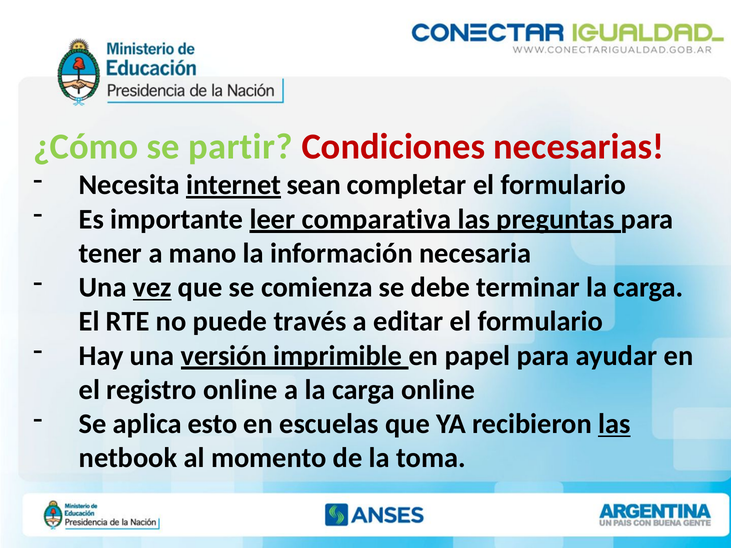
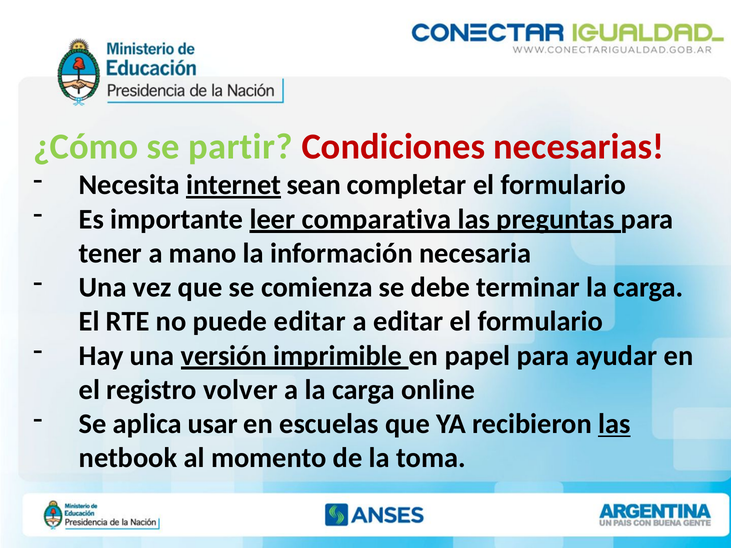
vez underline: present -> none (152, 288)
puede través: través -> editar (310, 322)
registro online: online -> volver (240, 390)
esto: esto -> usar (213, 424)
